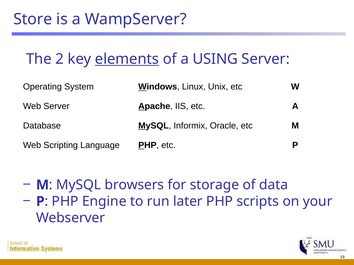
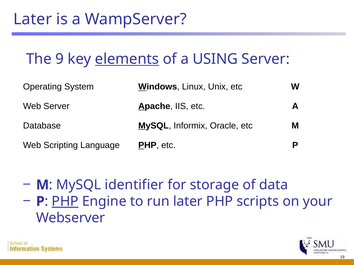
Store: Store -> Later (33, 19)
2: 2 -> 9 (60, 59)
browsers: browsers -> identifier (134, 185)
PHP underline: none -> present (65, 202)
